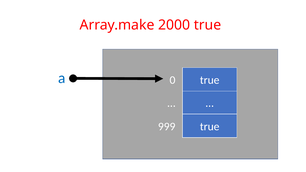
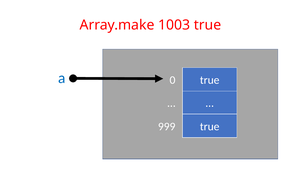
2000: 2000 -> 1003 (174, 25)
